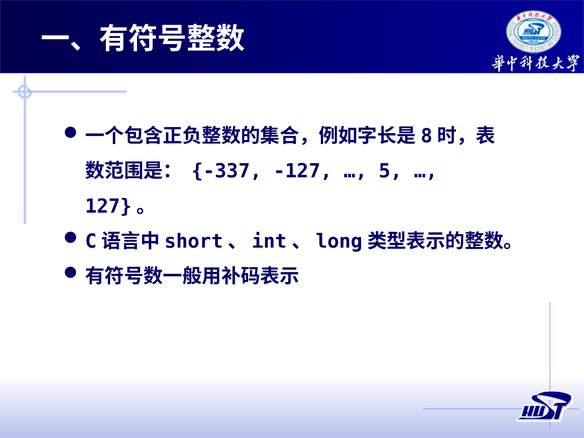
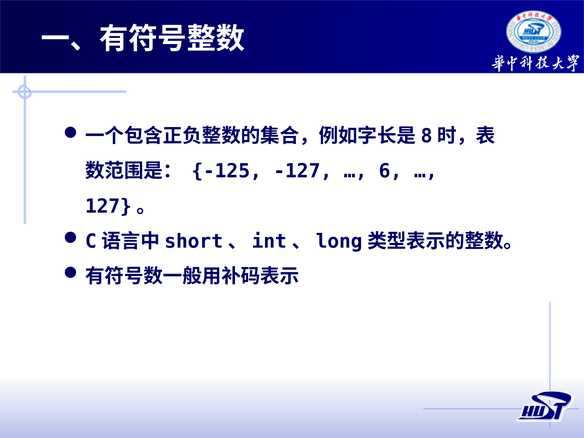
-337: -337 -> -125 (227, 171)
5: 5 -> 6 (391, 171)
